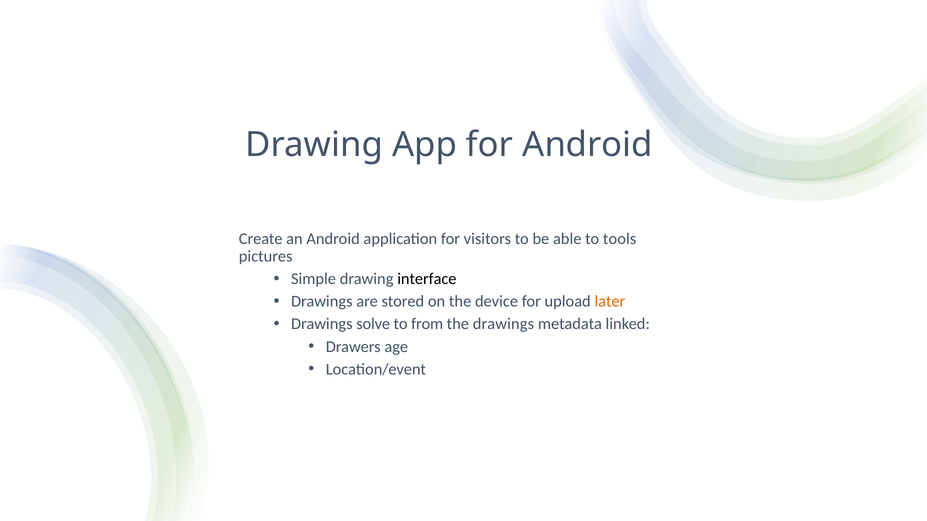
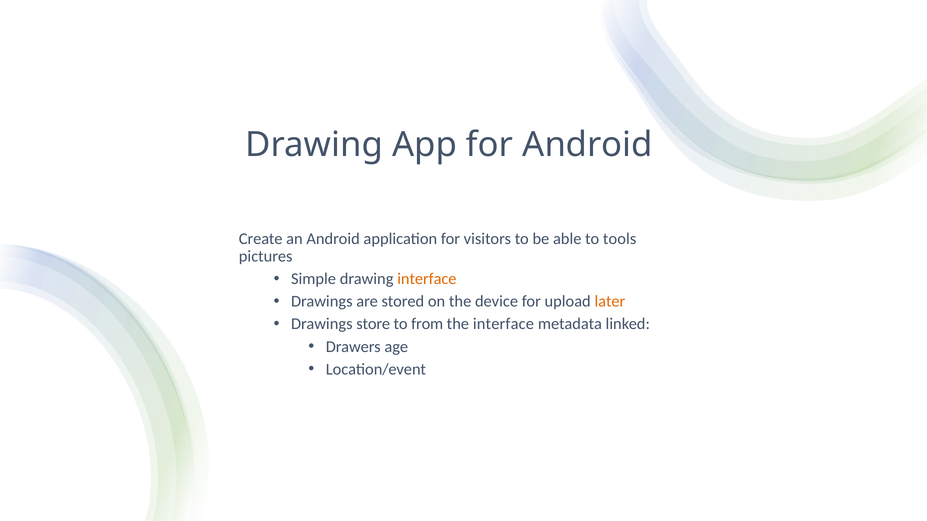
interface colour: black -> orange (427, 279)
solve: solve -> store (373, 324)
the drawings: drawings -> interface (503, 324)
